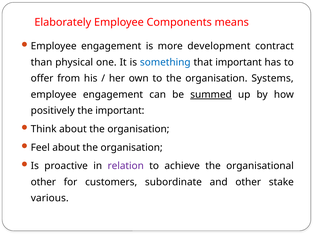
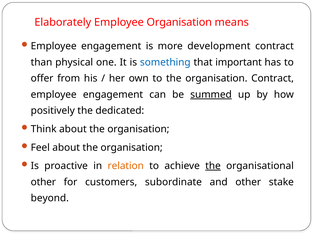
Employee Components: Components -> Organisation (179, 22)
organisation Systems: Systems -> Contract (273, 79)
the important: important -> dedicated (120, 111)
relation colour: purple -> orange (126, 166)
the underline: none -> present (213, 166)
various: various -> beyond (50, 199)
